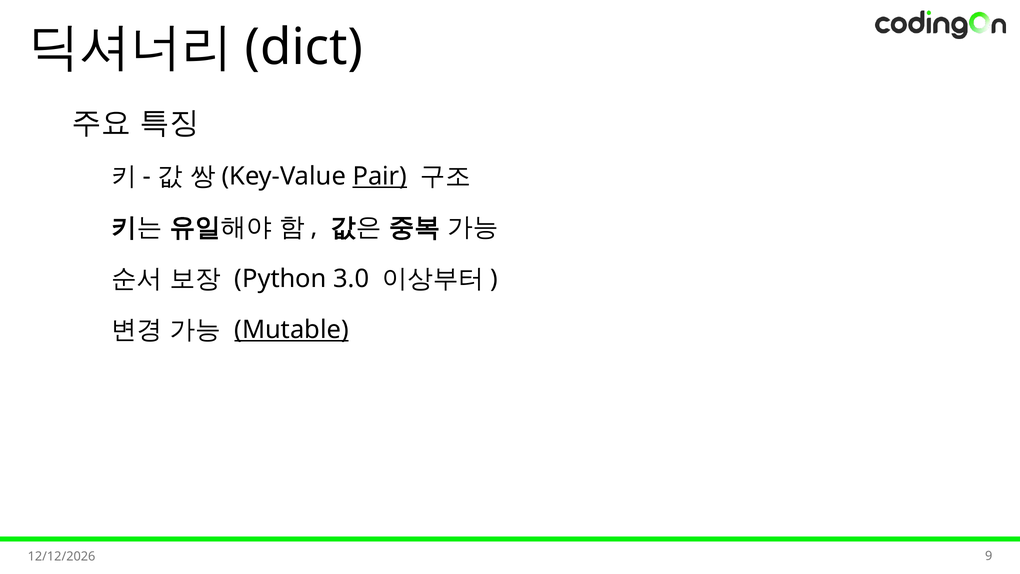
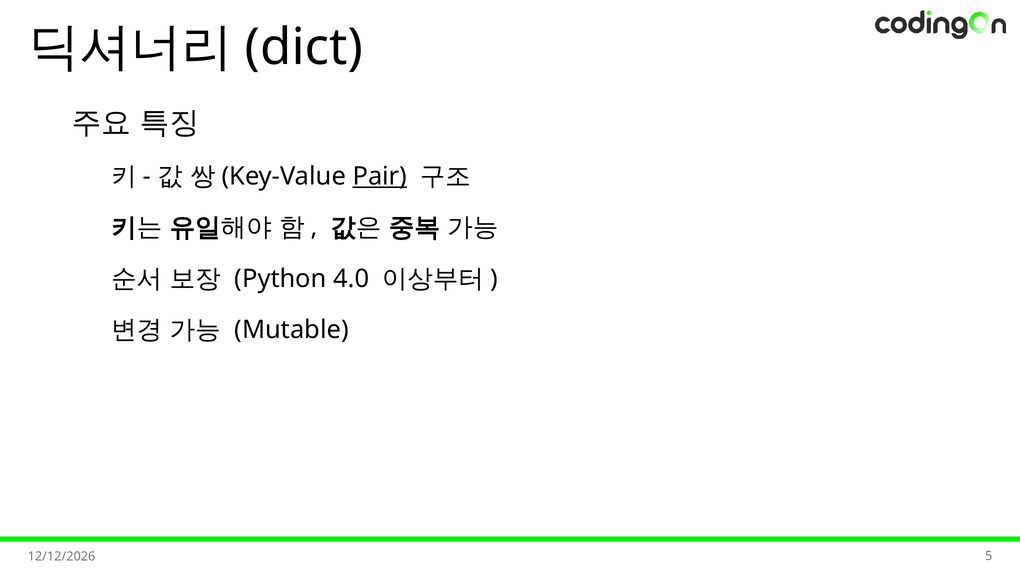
3.0: 3.0 -> 4.0 (351, 279)
Mutable underline: present -> none (292, 330)
9: 9 -> 5 (989, 556)
